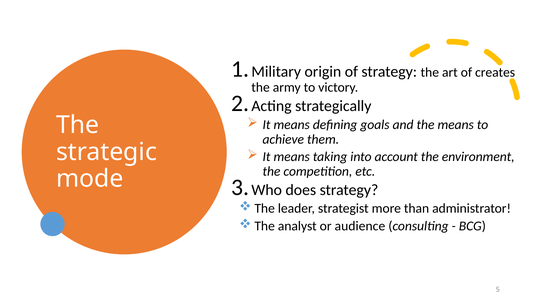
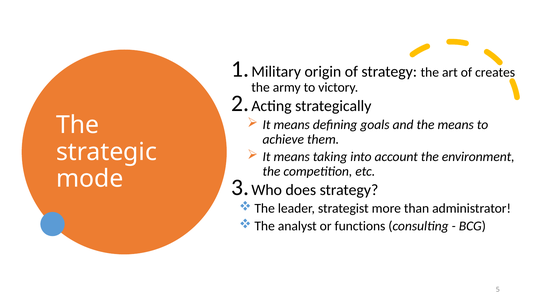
audience: audience -> functions (360, 226)
